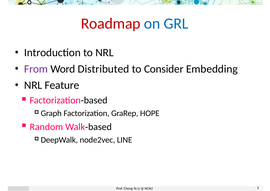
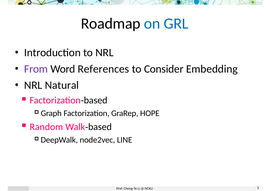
Roadmap colour: red -> black (111, 24)
Distributed: Distributed -> References (103, 69)
Feature: Feature -> Natural (62, 85)
